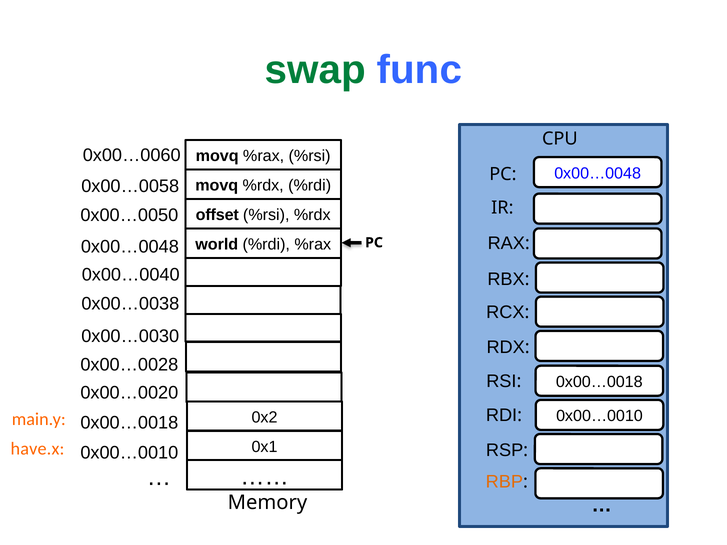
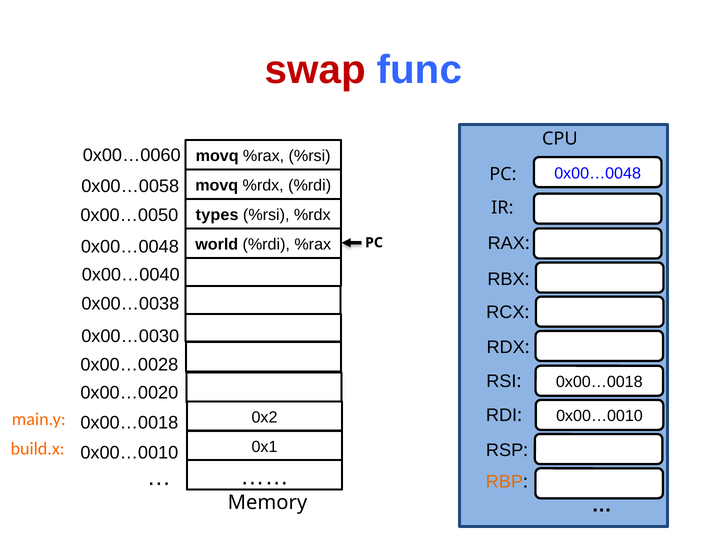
swap colour: green -> red (315, 70)
offset: offset -> types (217, 215)
have.x: have.x -> build.x (38, 449)
